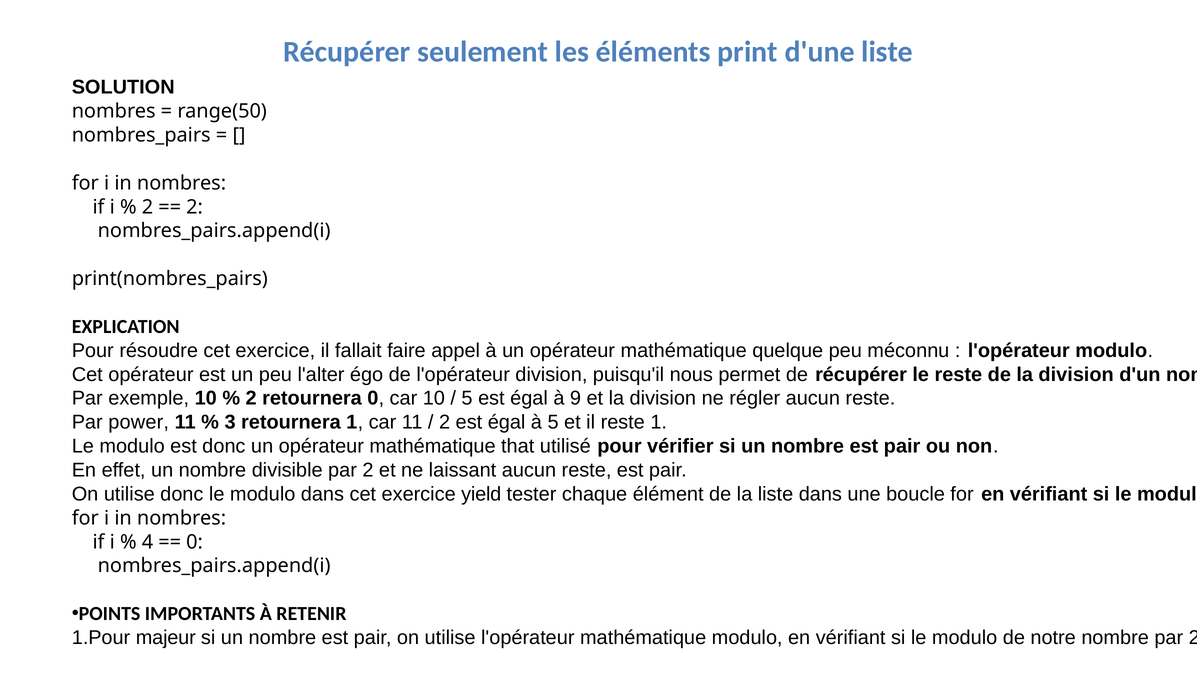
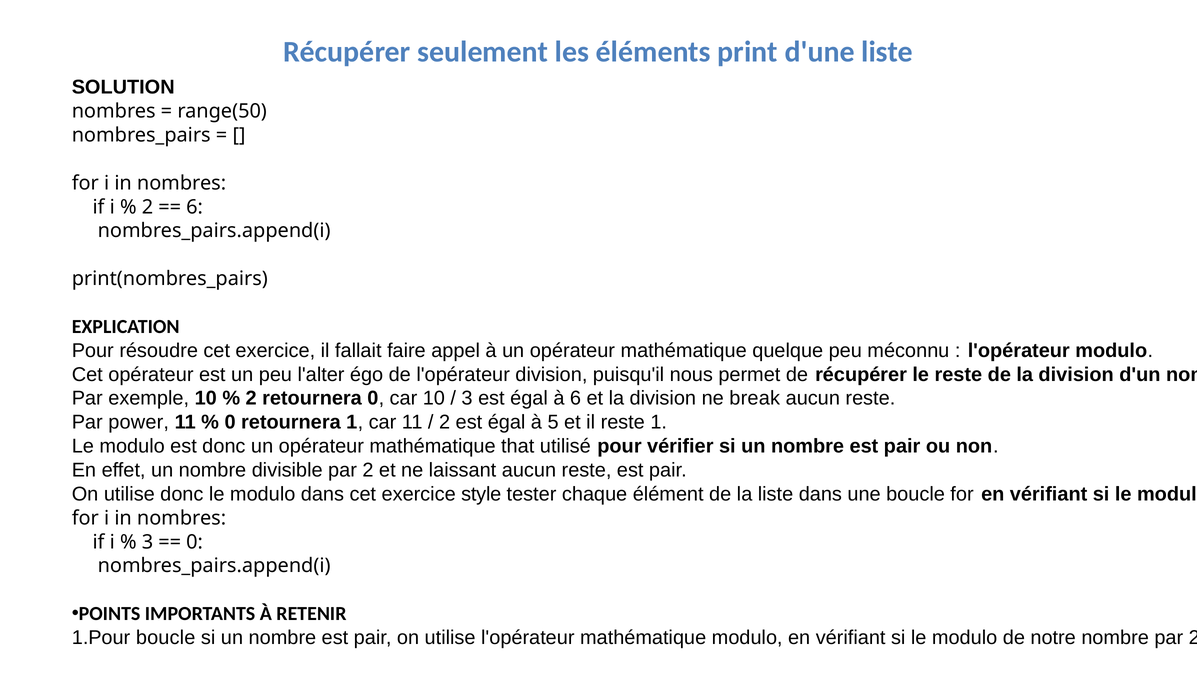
2: 2 -> 6 (195, 207)
5: 5 -> 3 (467, 399)
à 9: 9 -> 6 (575, 399)
régler: régler -> break (755, 399)
3: 3 -> 0 (230, 423)
yield: yield -> style (481, 494)
4: 4 -> 3 (147, 542)
majeur: majeur -> boucle (166, 638)
